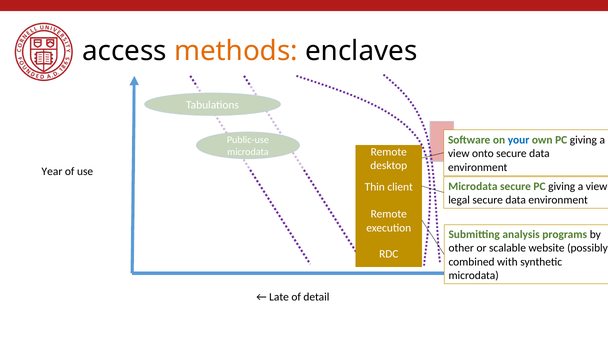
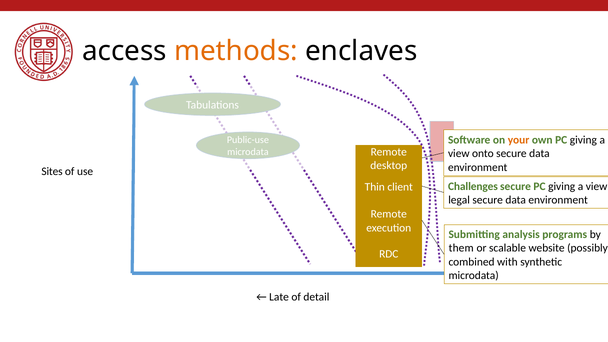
your colour: blue -> orange (519, 140)
Year: Year -> Sites (52, 171)
Microdata: Microdata -> Challenges (473, 186)
other: other -> them (461, 248)
